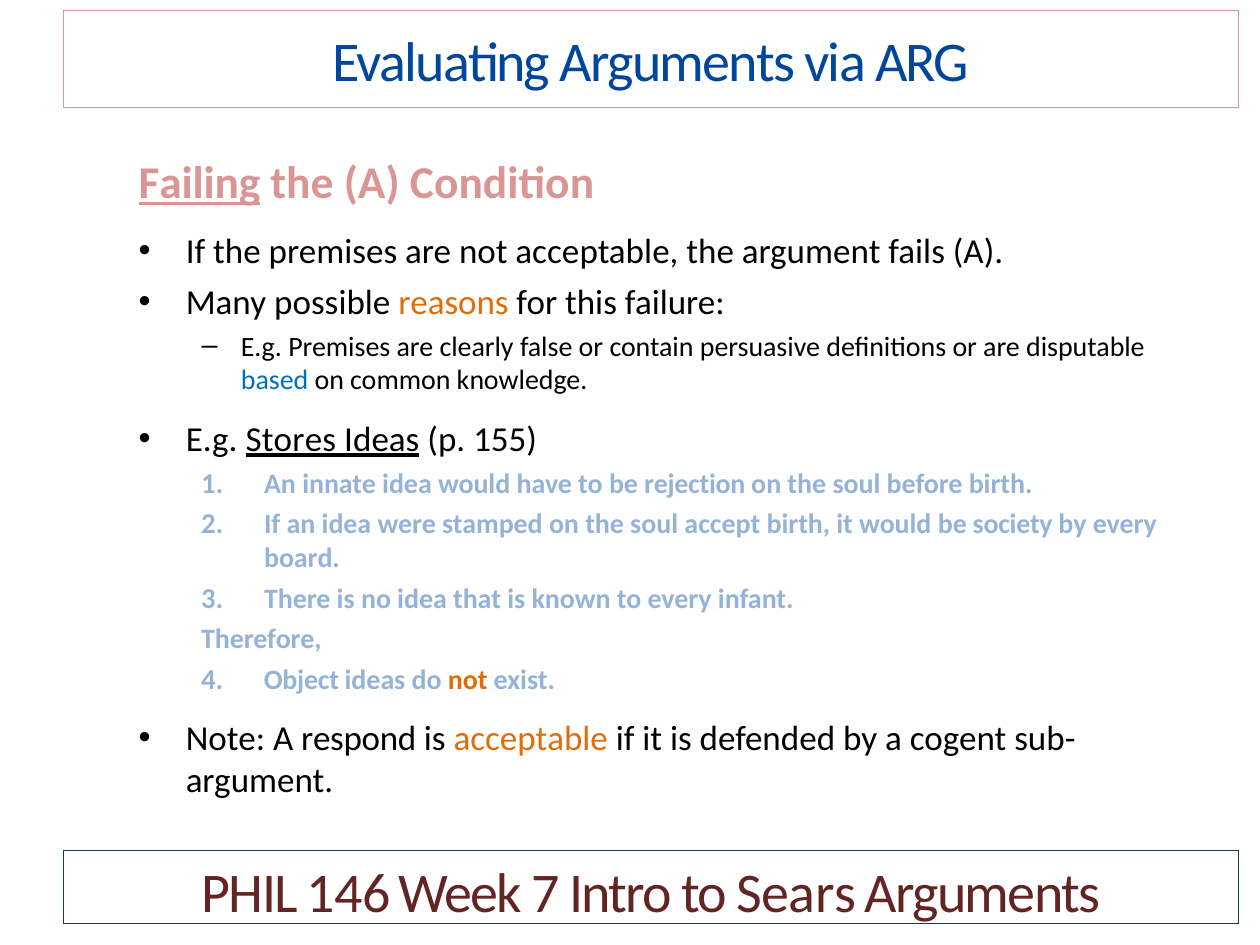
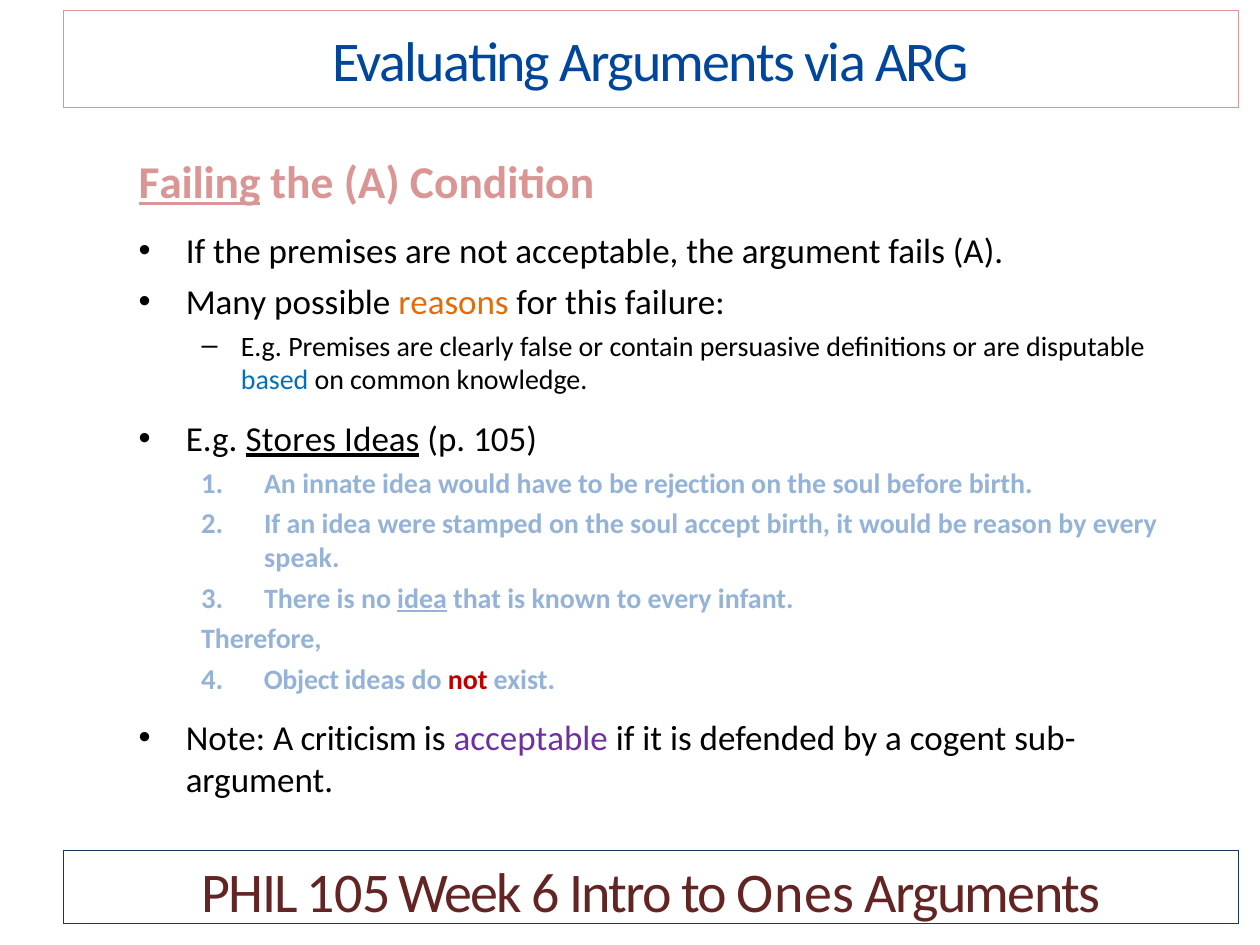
p 155: 155 -> 105 (505, 440)
society: society -> reason (1013, 525)
board: board -> speak (302, 558)
idea underline: none -> present (422, 599)
not colour: orange -> red (468, 680)
respond: respond -> criticism (359, 739)
acceptable colour: orange -> purple (531, 739)
PHIL 146: 146 -> 105 (349, 894)
7: 7 -> 6 (546, 894)
Sears: Sears -> Ones (796, 894)
